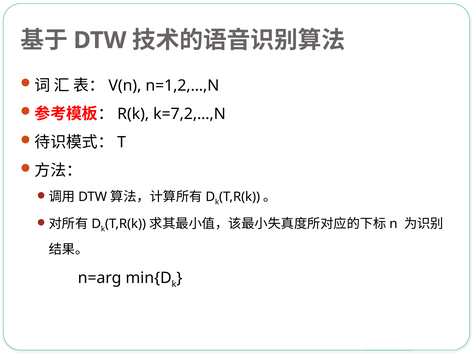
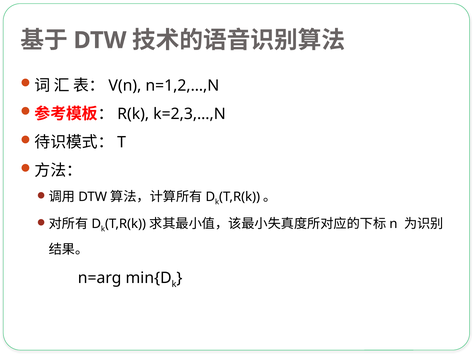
k=7,2,…,N: k=7,2,…,N -> k=2,3,…,N (189, 114)
